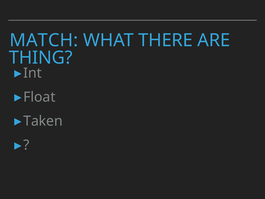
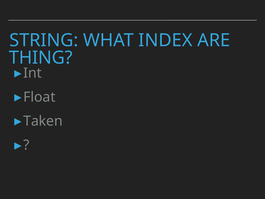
MATCH: MATCH -> STRING (44, 40)
THERE: THERE -> INDEX (165, 40)
